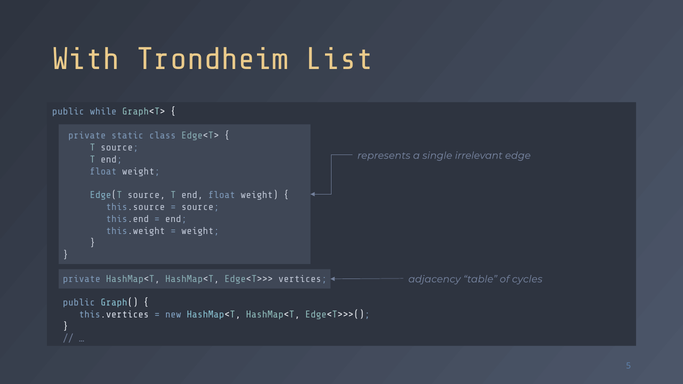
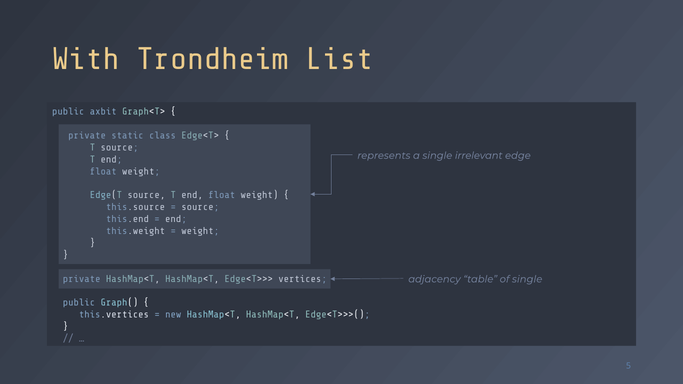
while: while -> axbit (103, 112)
of cycles: cycles -> single (527, 279)
